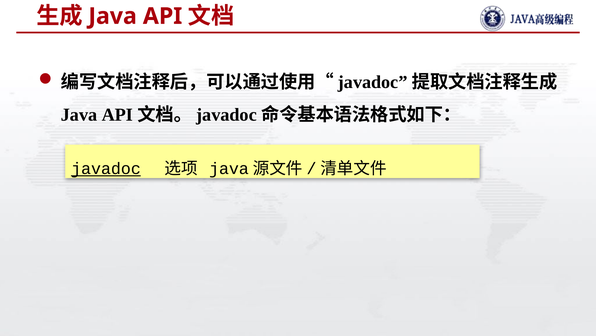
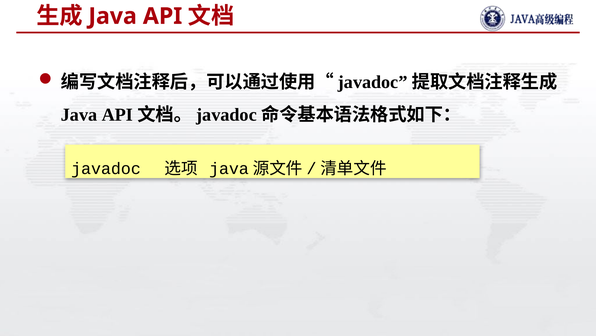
javadoc underline: present -> none (106, 168)
